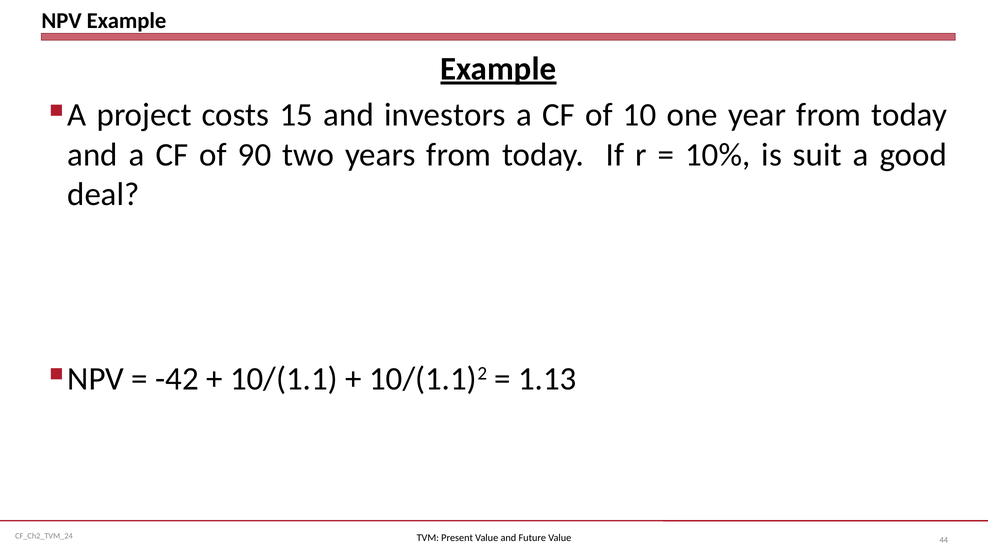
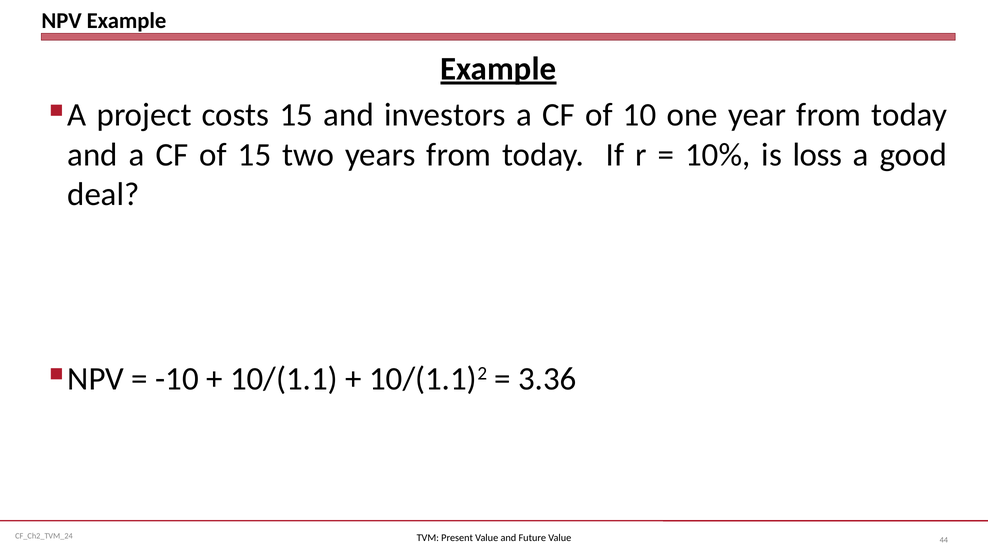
of 90: 90 -> 15 (255, 155)
suit: suit -> loss (818, 155)
-42: -42 -> -10 (177, 379)
1.13: 1.13 -> 3.36 (547, 379)
